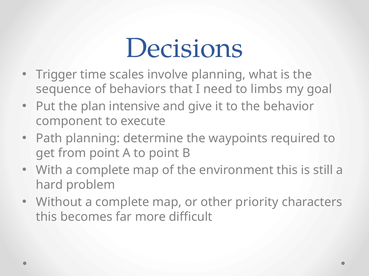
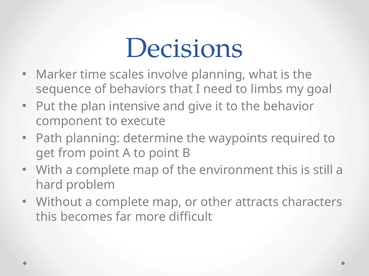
Trigger: Trigger -> Marker (57, 75)
priority: priority -> attracts (257, 203)
